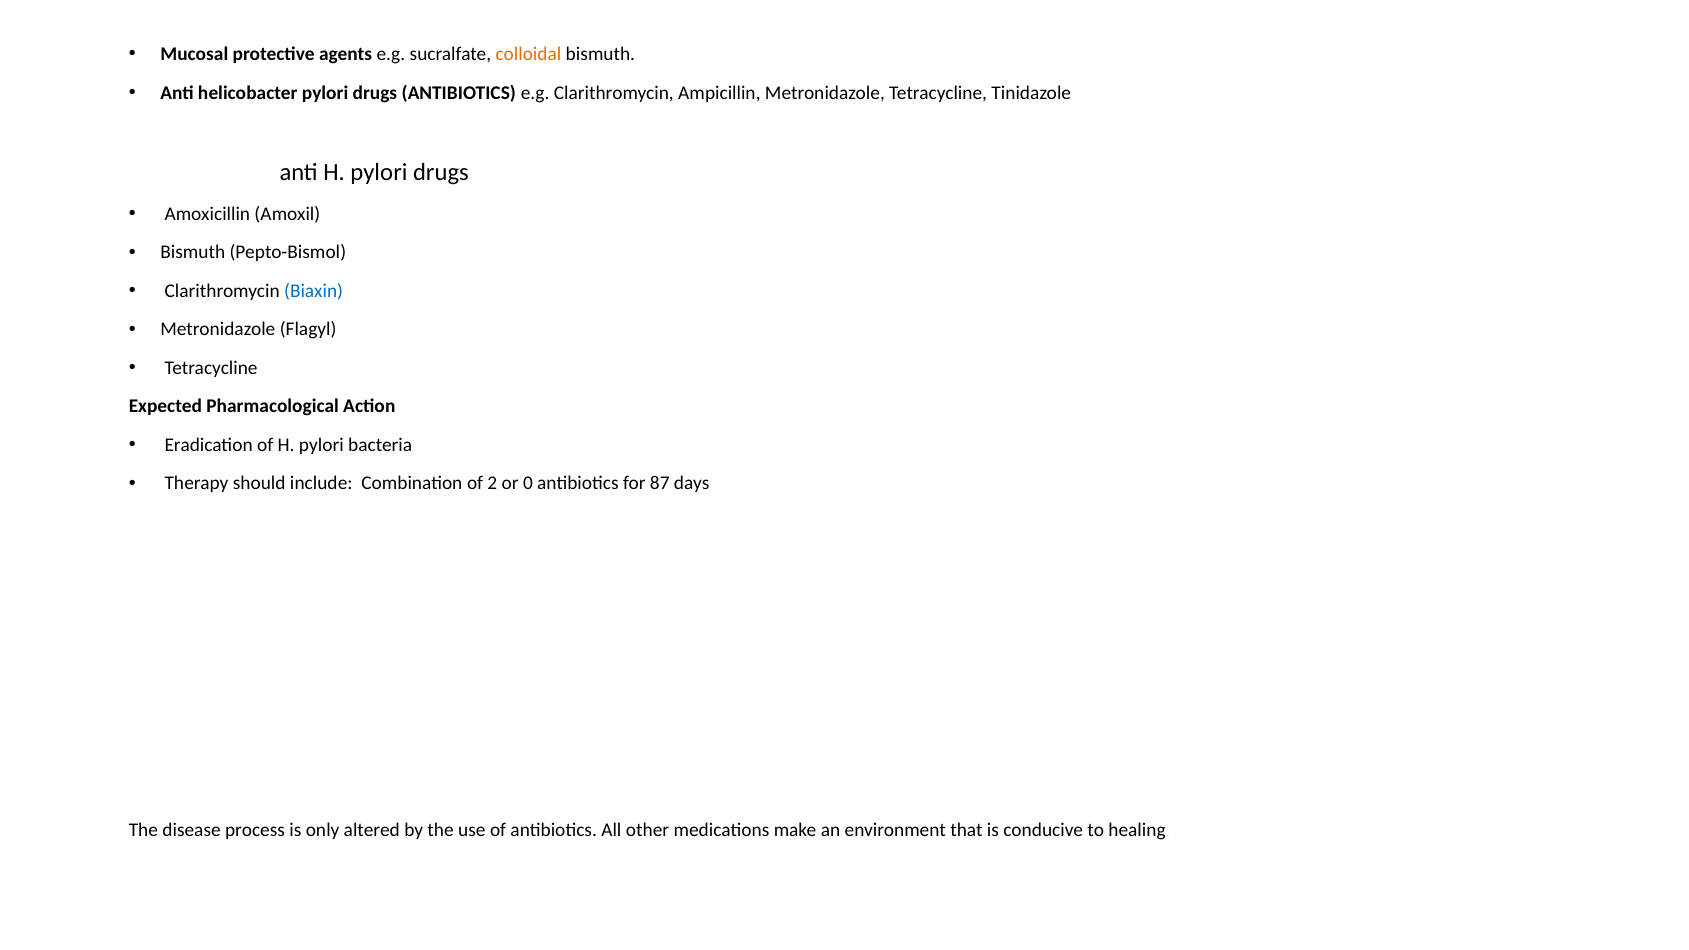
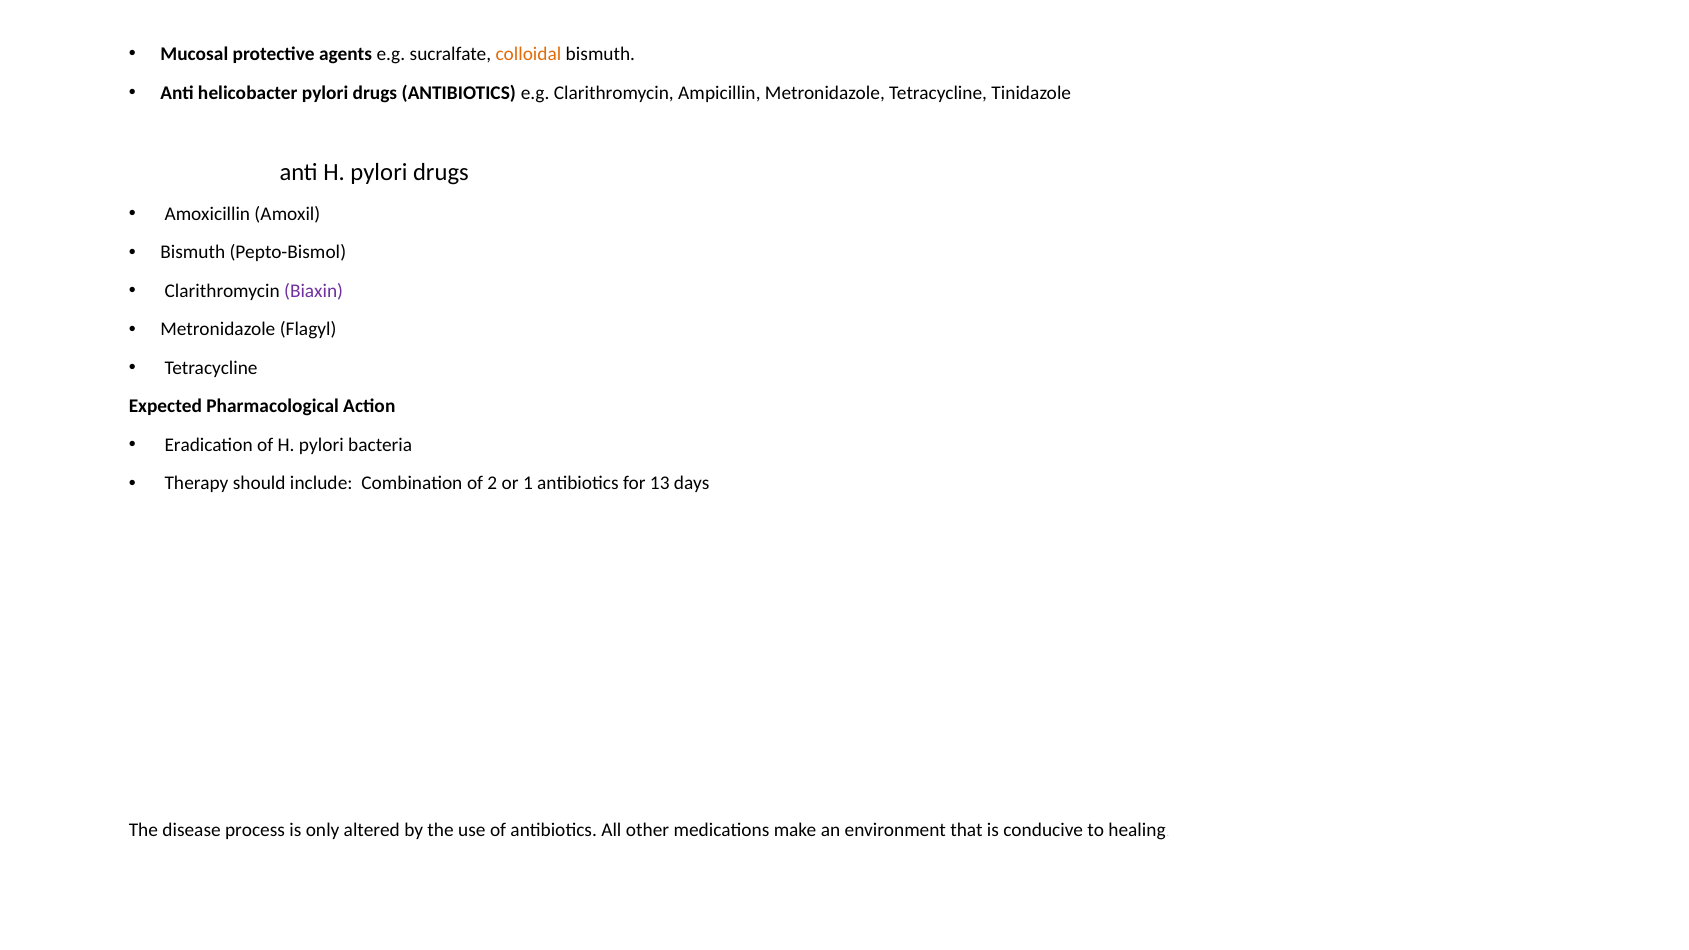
Biaxin colour: blue -> purple (314, 291)
0: 0 -> 1 (528, 484)
87: 87 -> 13 (660, 484)
